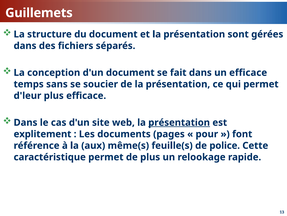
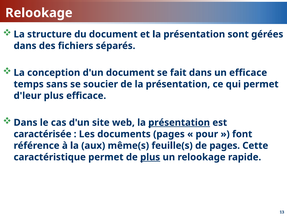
Guillemets: Guillemets -> Relookage (39, 13)
explitement: explitement -> caractérisée (43, 134)
de police: police -> pages (225, 145)
plus underline: none -> present (150, 157)
